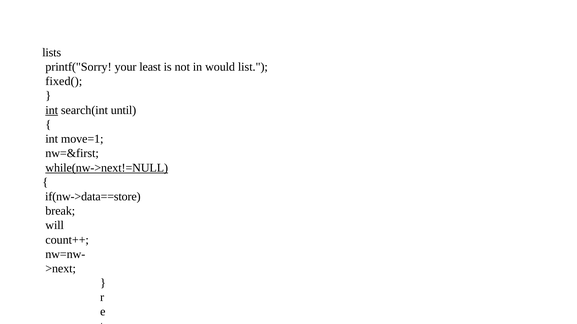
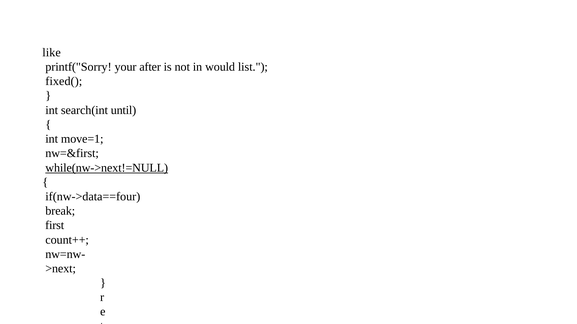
lists: lists -> like (52, 53)
least: least -> after (150, 67)
int underline: present -> none (52, 110)
if(nw->data==store: if(nw->data==store -> if(nw->data==four (93, 197)
will: will -> first (55, 226)
